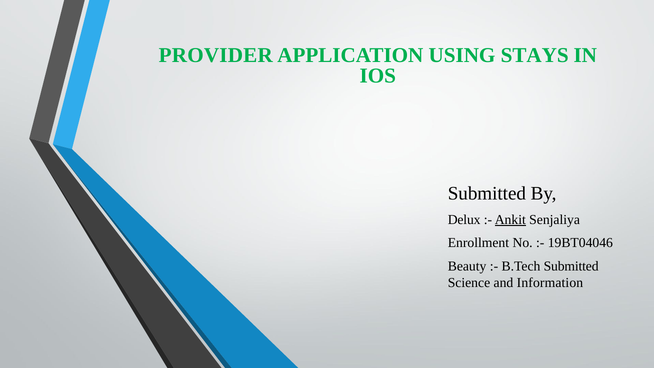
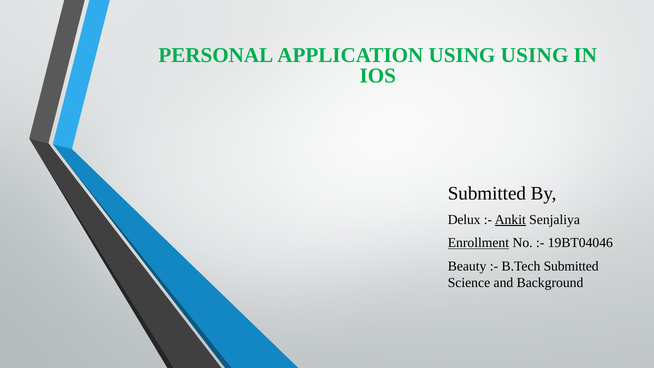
PROVIDER: PROVIDER -> PERSONAL (216, 55)
USING STAYS: STAYS -> USING (535, 55)
Enrollment underline: none -> present (478, 243)
Information: Information -> Background (550, 282)
